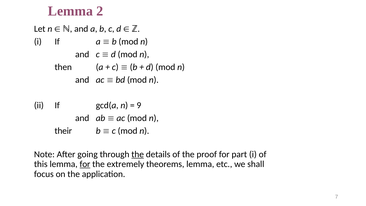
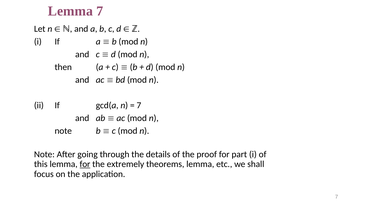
Lemma 2: 2 -> 7 (100, 11)
9: 9 -> 7 (139, 105)
their: their -> note (63, 131)
the underline: present -> none (138, 154)
